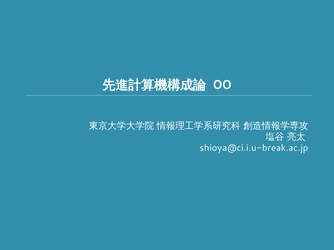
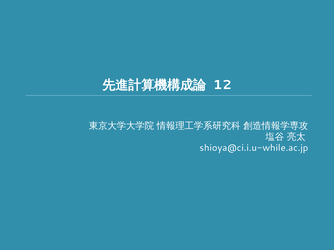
00: 00 -> 12 (222, 85)
shioya@ci.i.u-break.ac.jp: shioya@ci.i.u-break.ac.jp -> shioya@ci.i.u-while.ac.jp (254, 148)
